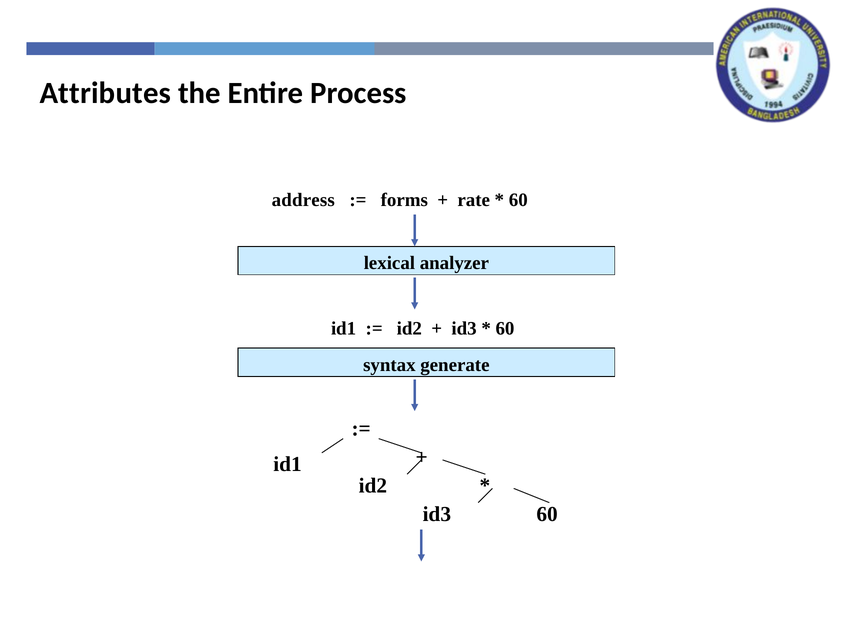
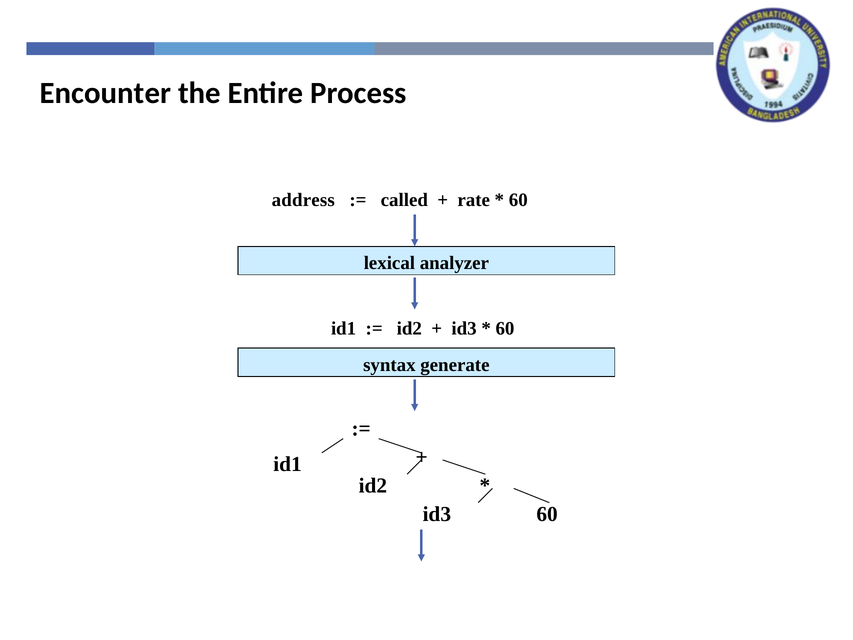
Attributes: Attributes -> Encounter (105, 93)
forms: forms -> called (404, 200)
